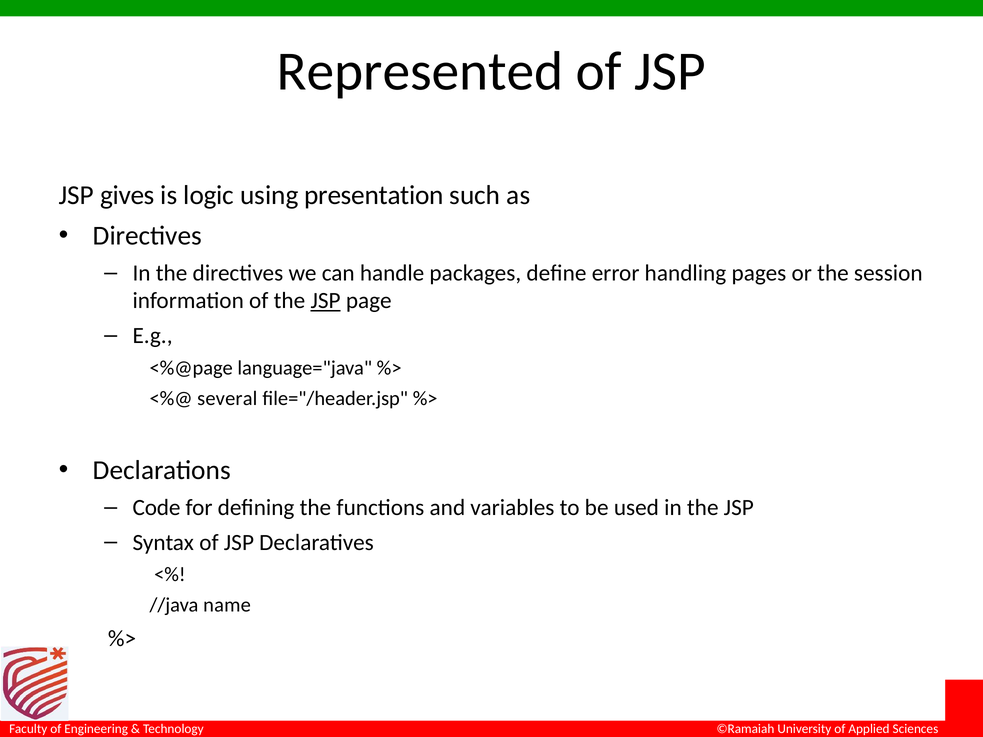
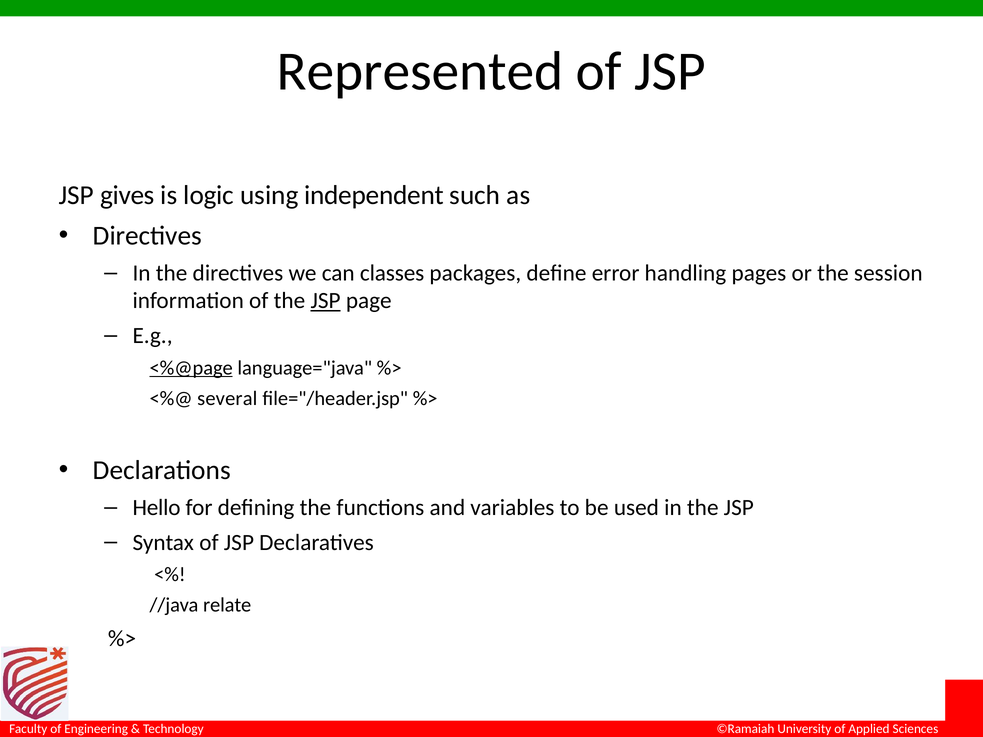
presentation: presentation -> independent (374, 195)
handle: handle -> classes (392, 273)
<%@page underline: none -> present (191, 368)
Code: Code -> Hello (157, 508)
name: name -> relate (227, 605)
